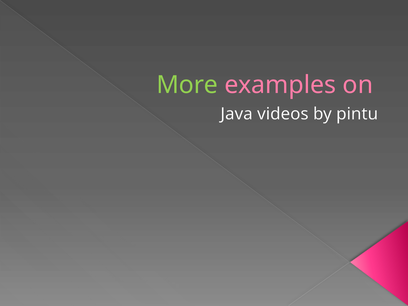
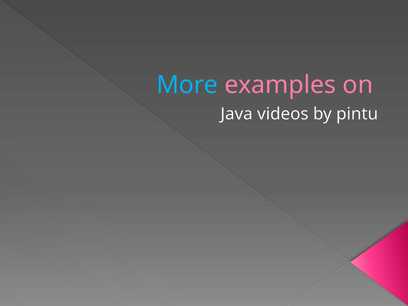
More colour: light green -> light blue (187, 85)
